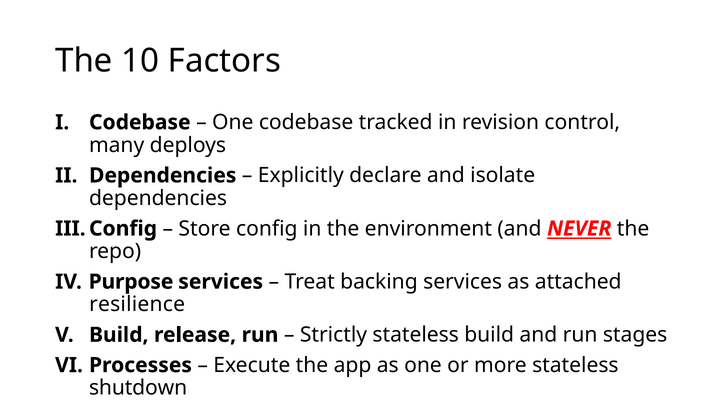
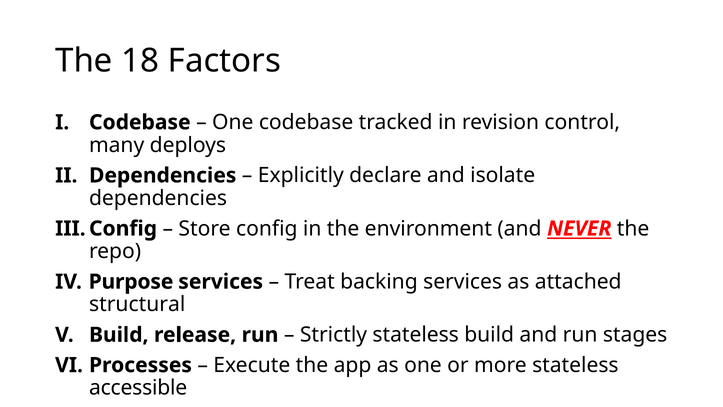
10: 10 -> 18 (140, 61)
resilience: resilience -> structural (137, 304)
shutdown: shutdown -> accessible (138, 388)
